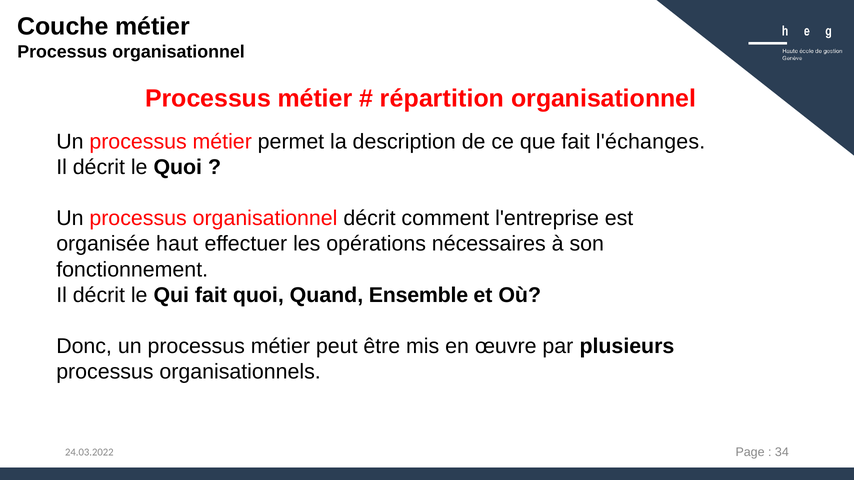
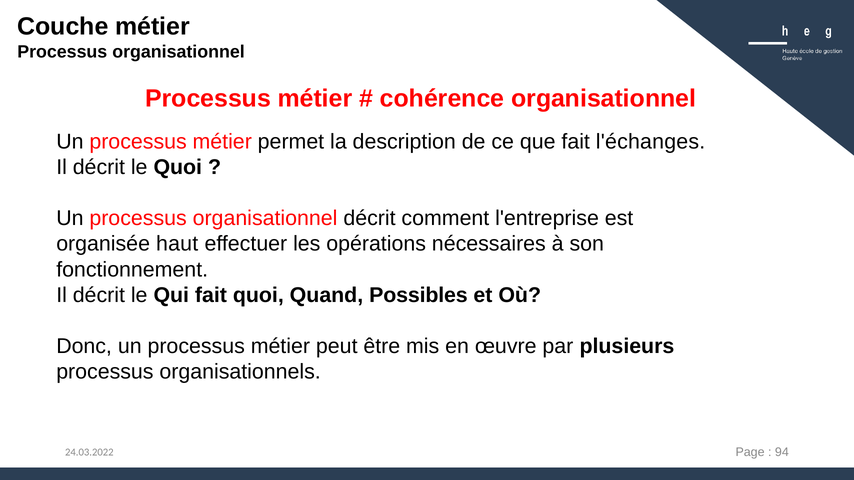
répartition: répartition -> cohérence (442, 99)
Ensemble: Ensemble -> Possibles (418, 295)
34: 34 -> 94 (782, 453)
